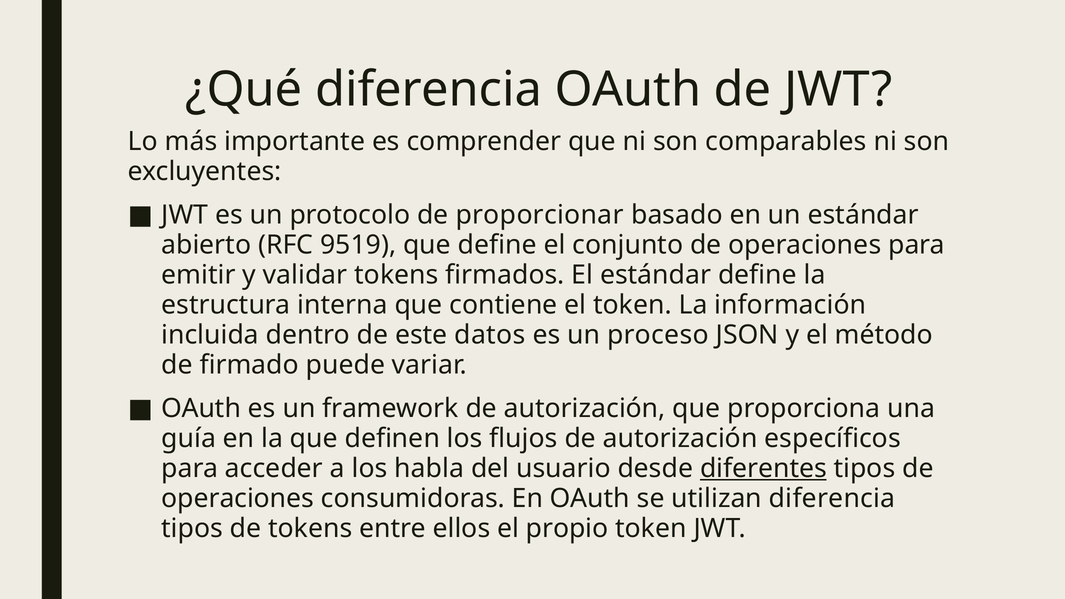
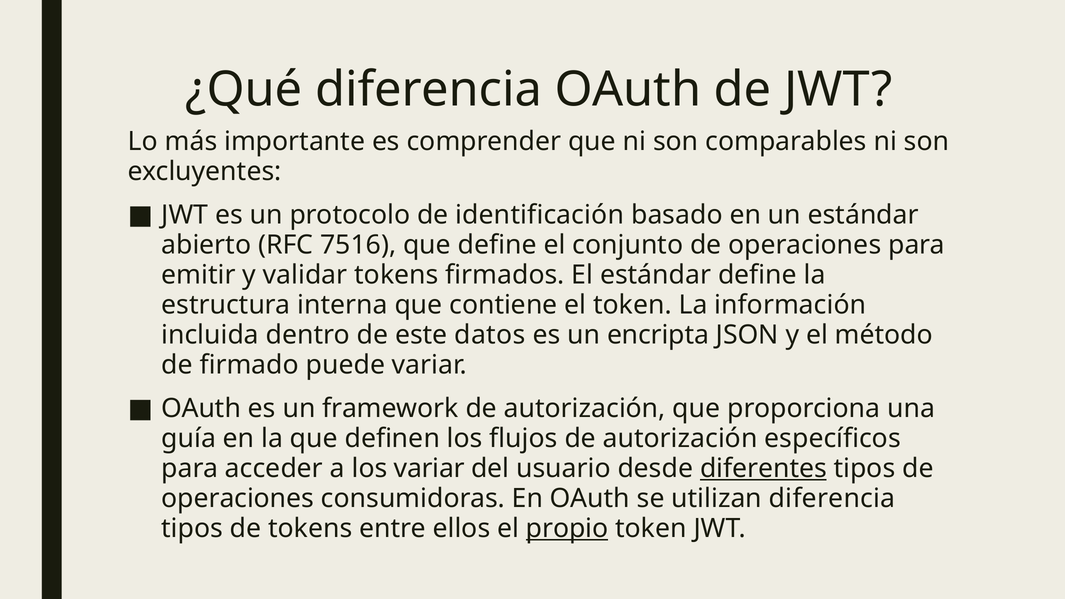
proporcionar: proporcionar -> identificación (540, 215)
9519: 9519 -> 7516 (358, 245)
proceso: proceso -> encripta (658, 335)
los habla: habla -> variar (429, 468)
propio underline: none -> present (567, 528)
